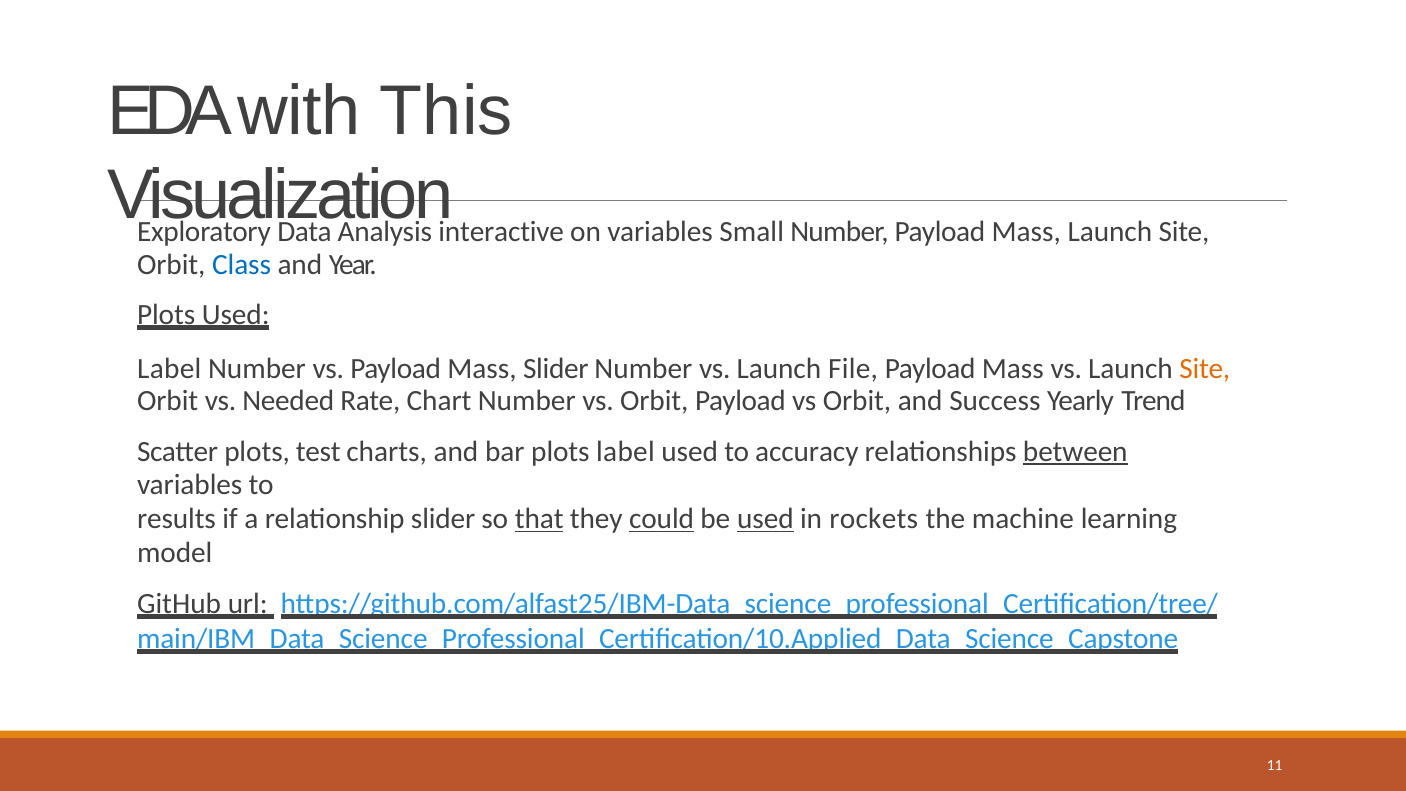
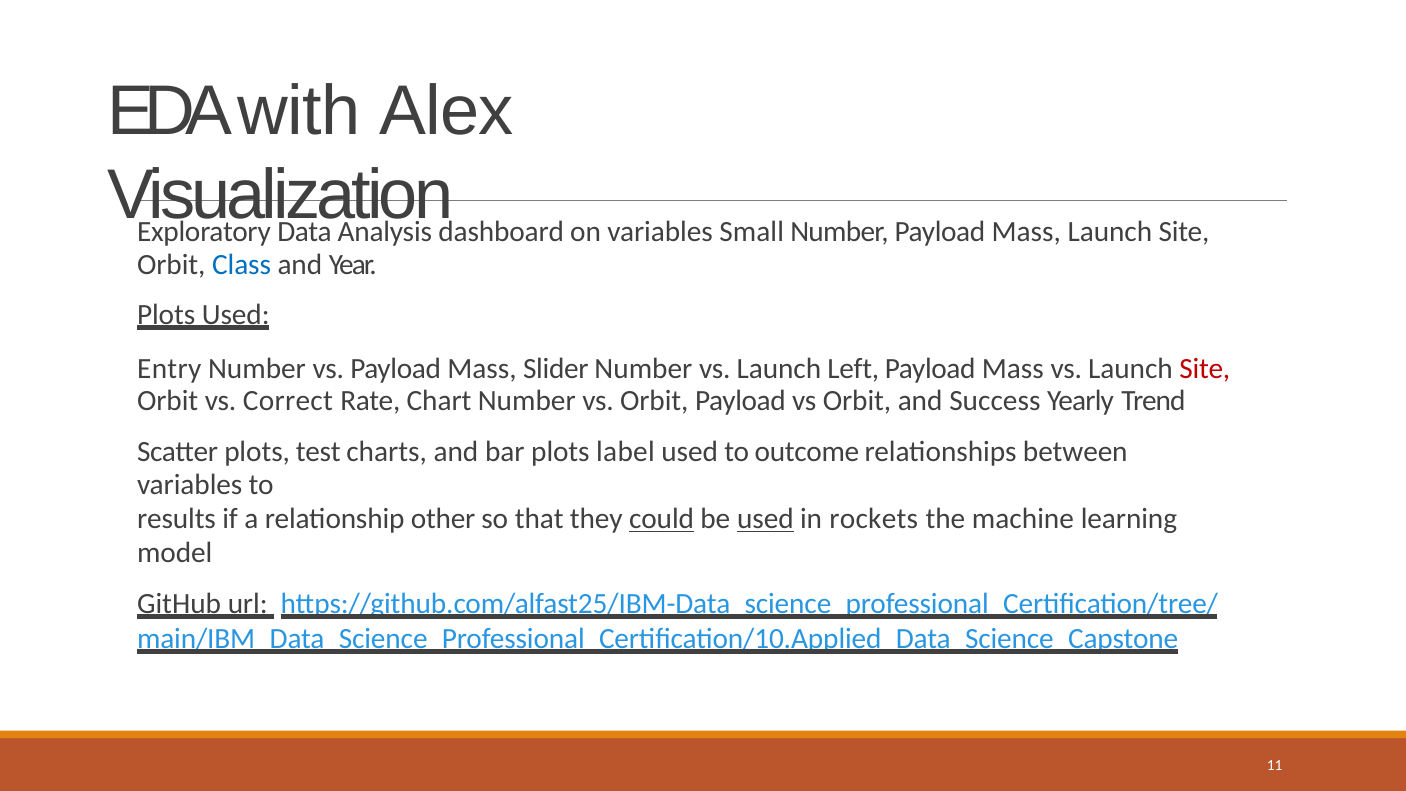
This: This -> Alex (447, 111)
interactive: interactive -> dashboard (501, 232)
Label: Label -> Entry (169, 368)
File: File -> Left (853, 368)
Site colour: orange -> red (1205, 368)
Needed: Needed -> Correct (288, 401)
accuracy: accuracy -> outcome (807, 451)
between underline: present -> none (1075, 451)
relationship slider: slider -> other (443, 519)
that underline: present -> none (539, 519)
